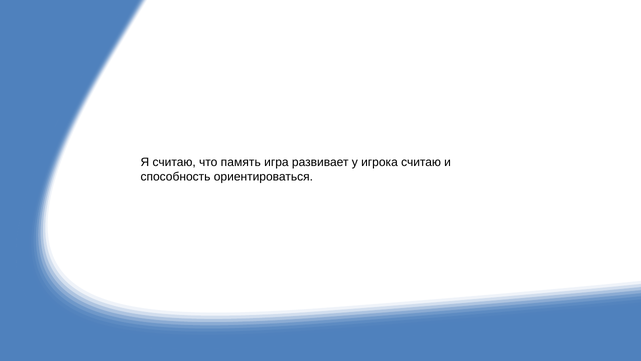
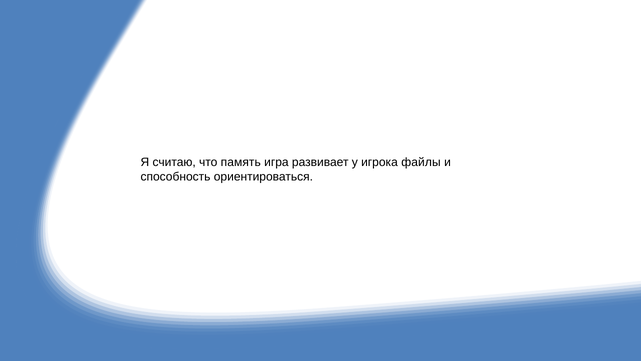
игрока считаю: считаю -> файлы (421, 162)
